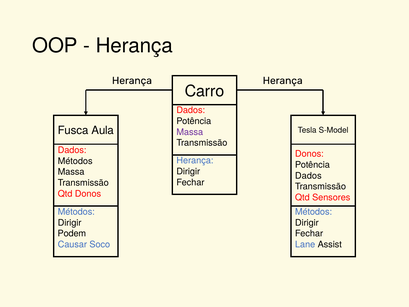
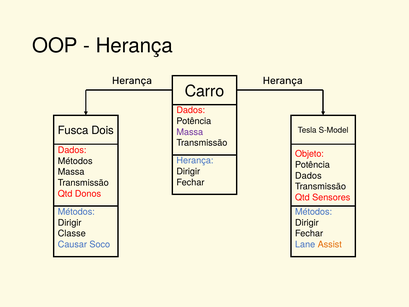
Aula: Aula -> Dois (103, 130)
Donos: Donos -> Objeto (309, 154)
Podem: Podem -> Classe (72, 233)
Assist colour: black -> orange (330, 244)
